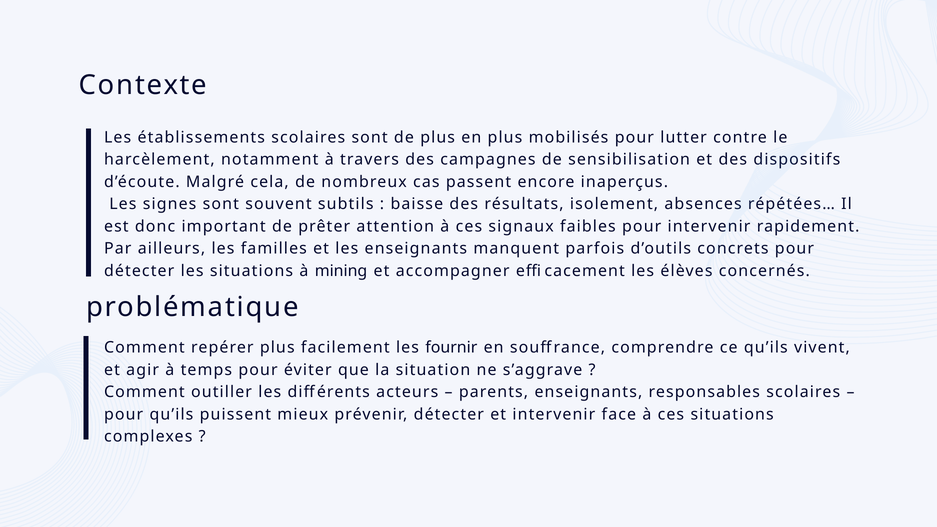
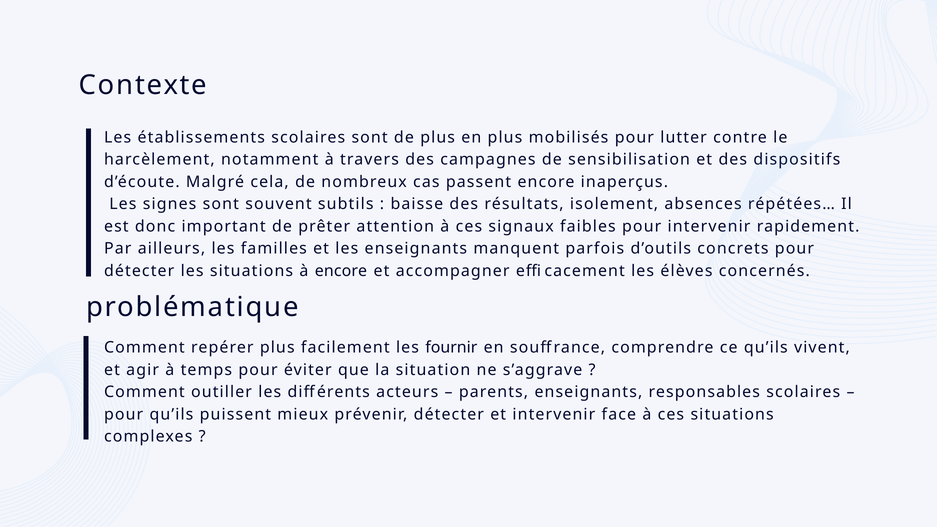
à mining: mining -> encore (341, 271)
